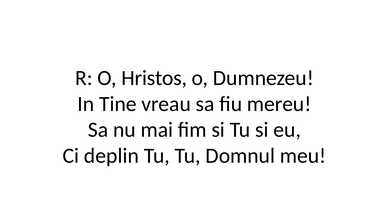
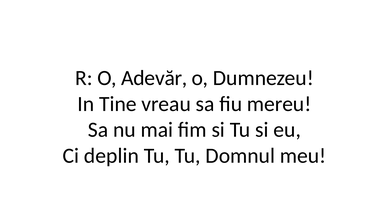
Hristos: Hristos -> Adevăr (154, 78)
